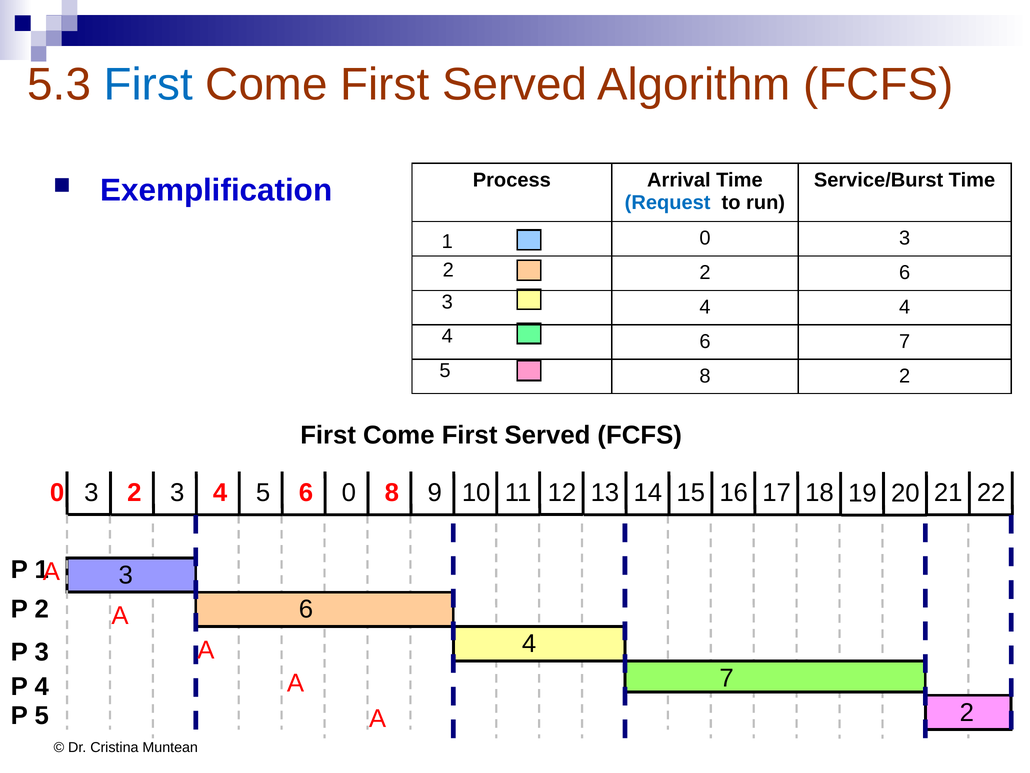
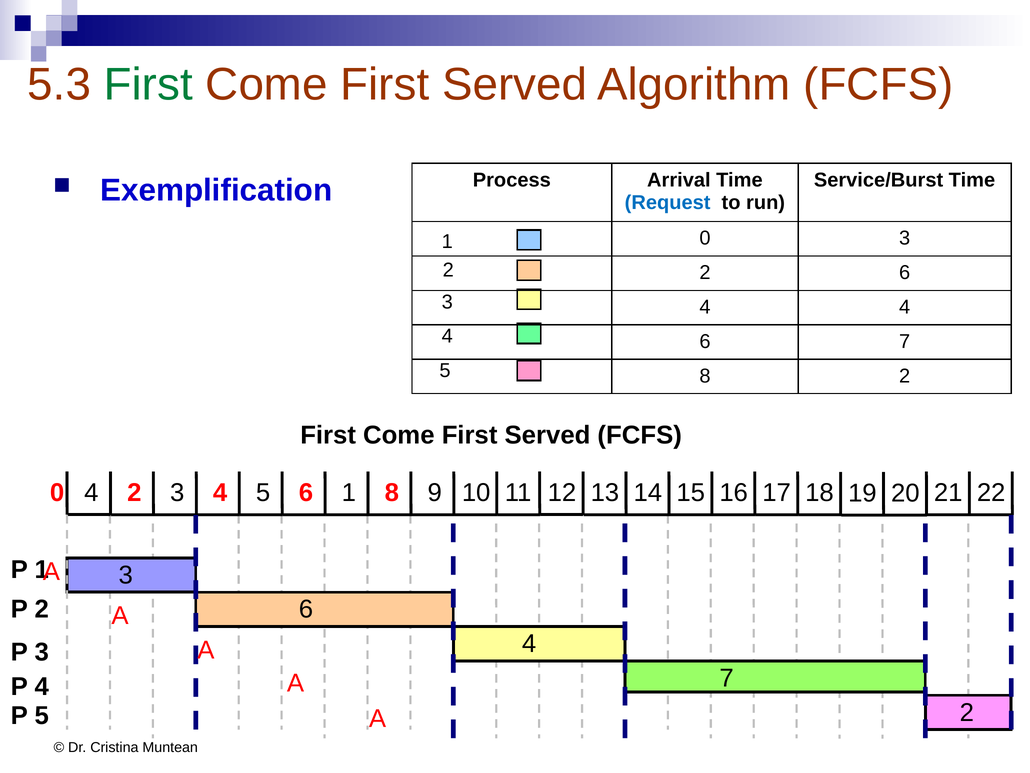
First colour: blue -> green (148, 85)
3: 3 -> 4 (91, 492)
6 0: 0 -> 1 (349, 492)
